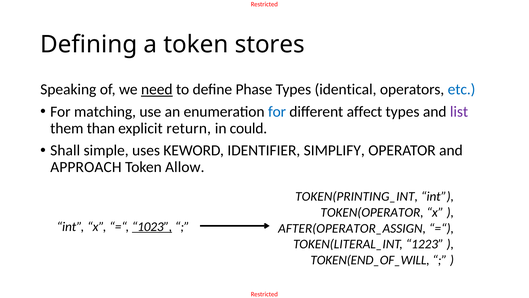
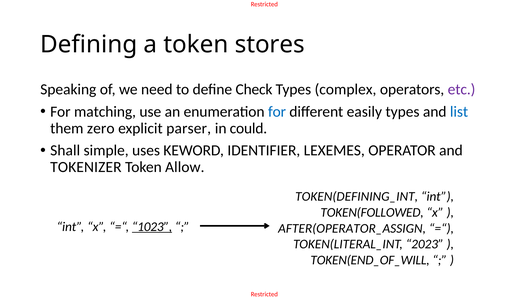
need underline: present -> none (157, 89)
Phase: Phase -> Check (254, 89)
identical: identical -> complex (346, 89)
etc colour: blue -> purple (462, 89)
affect: affect -> easily (364, 112)
list colour: purple -> blue (459, 112)
than: than -> zero (101, 128)
return: return -> parser (189, 128)
SIMPLIFY: SIMPLIFY -> LEXEMES (334, 150)
APPROACH: APPROACH -> TOKENIZER (86, 167)
TOKEN(PRINTING_INT: TOKEN(PRINTING_INT -> TOKEN(DEFINING_INT (357, 196)
TOKEN(OPERATOR: TOKEN(OPERATOR -> TOKEN(FOLLOWED (372, 212)
1223: 1223 -> 2023 (425, 244)
